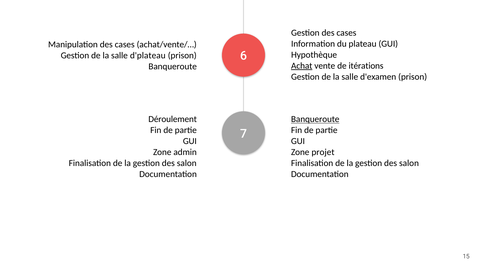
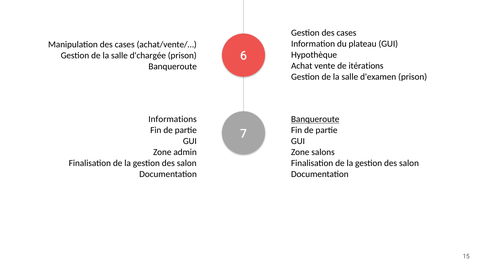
d'plateau: d'plateau -> d'chargée (148, 56)
Achat underline: present -> none (302, 66)
Déroulement: Déroulement -> Informations (173, 119)
projet: projet -> salons (323, 152)
